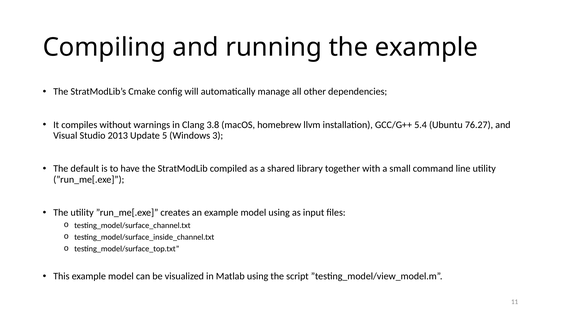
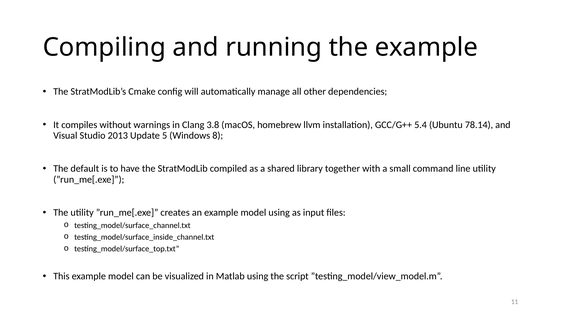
76.27: 76.27 -> 78.14 (479, 125)
3: 3 -> 8 (218, 135)
